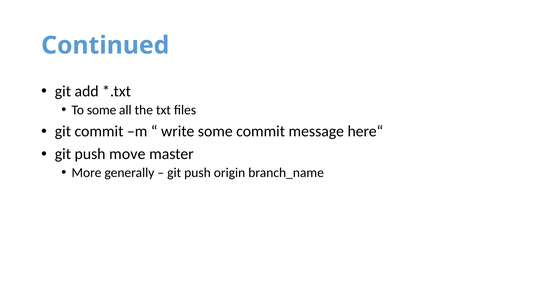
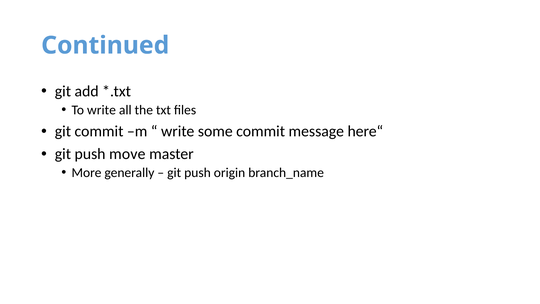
To some: some -> write (101, 110)
